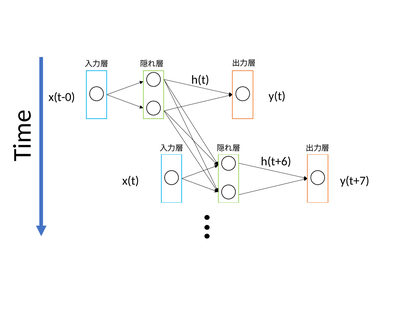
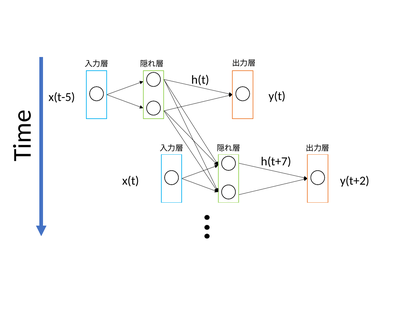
x(t-0: x(t-0 -> x(t-5 (62, 97)
h(t+6: h(t+6 -> h(t+7 (276, 162)
y(t+7: y(t+7 -> y(t+2 (355, 181)
